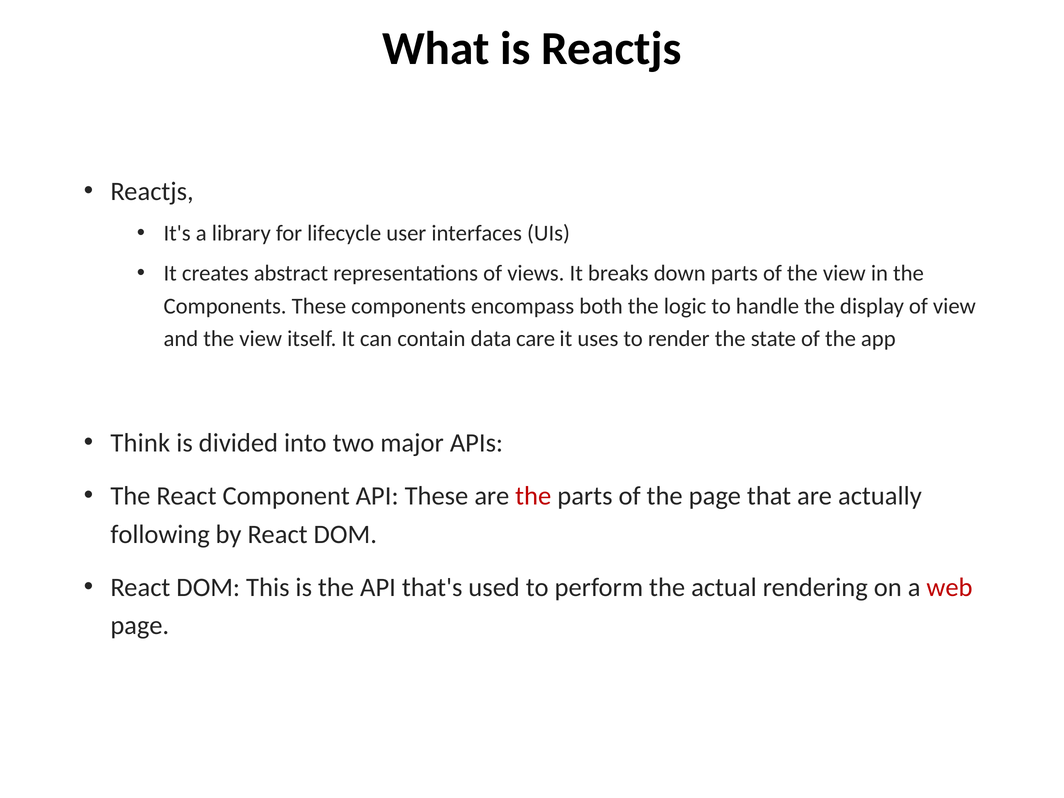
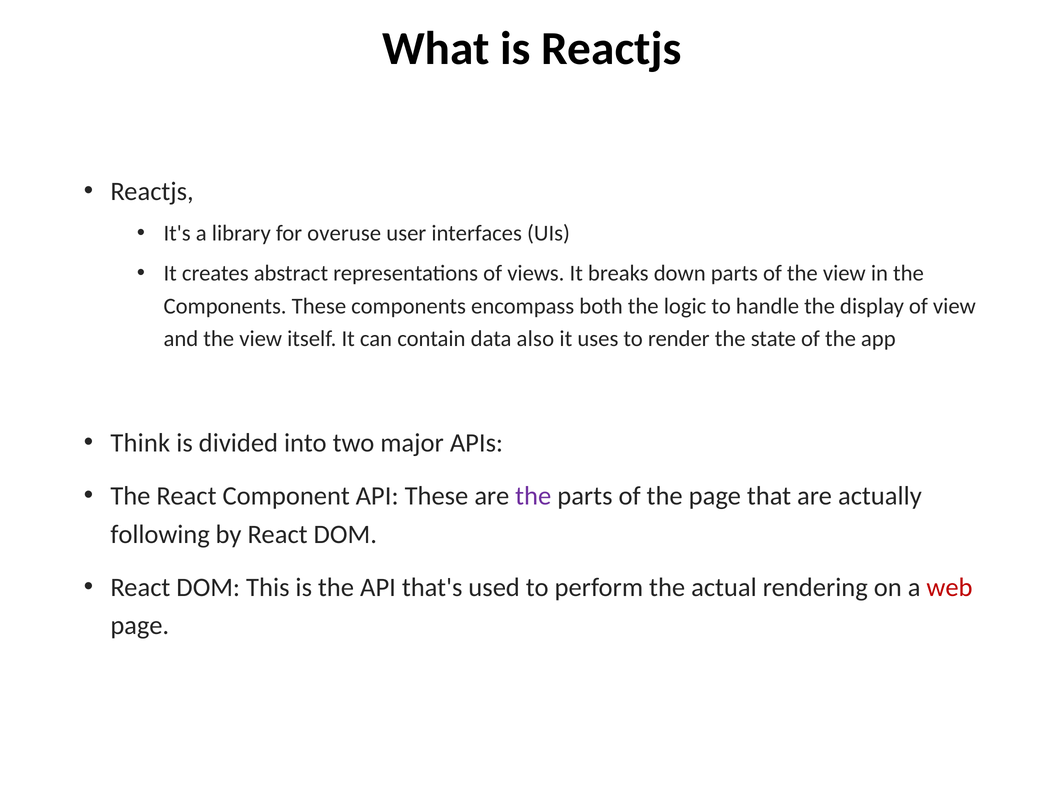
lifecycle: lifecycle -> overuse (344, 233)
care: care -> also (535, 339)
the colour: red -> purple (533, 496)
